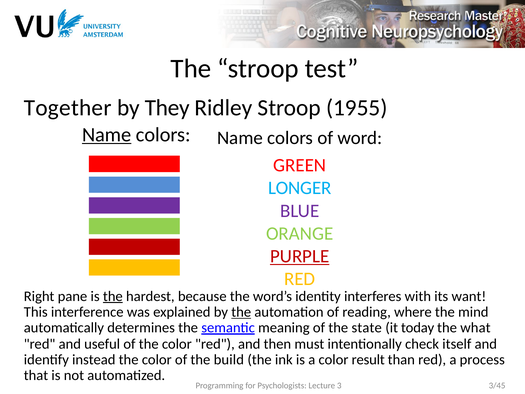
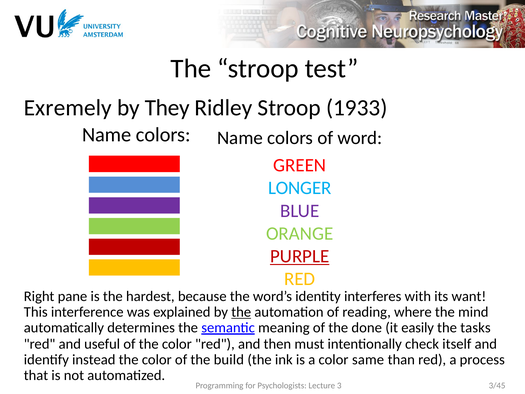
Together: Together -> Exremely (68, 108)
1955: 1955 -> 1933 (357, 108)
Name underline: present -> none (107, 135)
the underline: present -> none (113, 296)
state: state -> done (367, 328)
today: today -> easily (418, 328)
what: what -> tasks (475, 328)
result: result -> same (368, 359)
